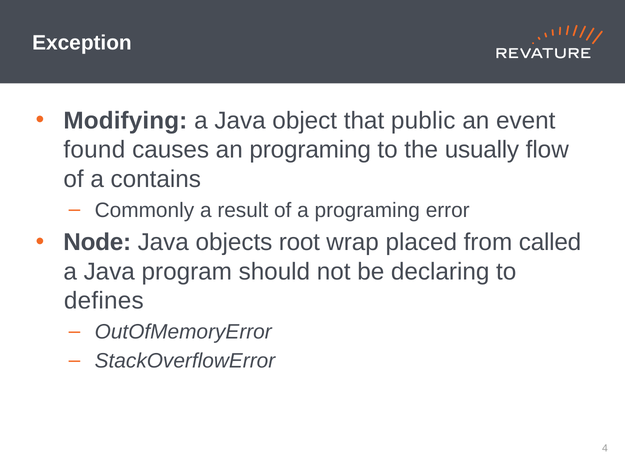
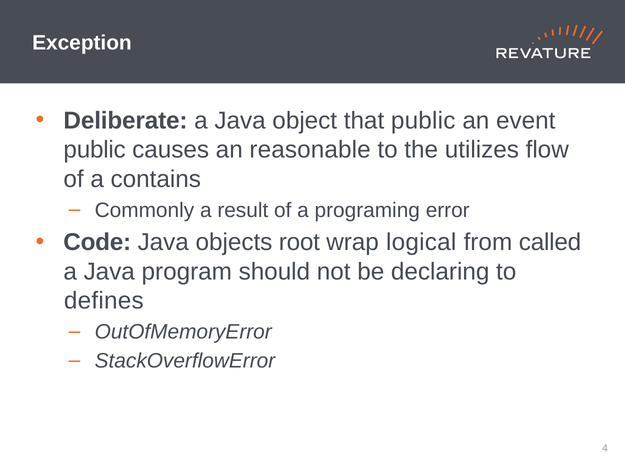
Modifying: Modifying -> Deliberate (126, 121)
found: found -> public (95, 150)
an programing: programing -> reasonable (310, 150)
usually: usually -> utilizes (482, 150)
Node: Node -> Code (97, 242)
placed: placed -> logical (421, 242)
